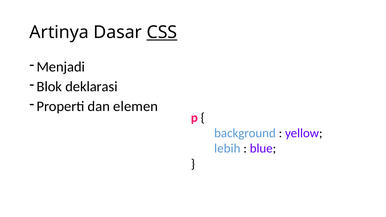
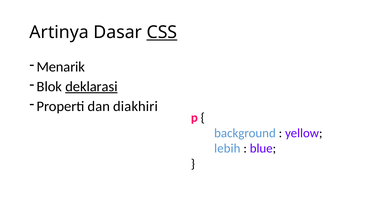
Menjadi: Menjadi -> Menarik (61, 67)
deklarasi underline: none -> present (91, 87)
elemen: elemen -> diakhiri (136, 106)
